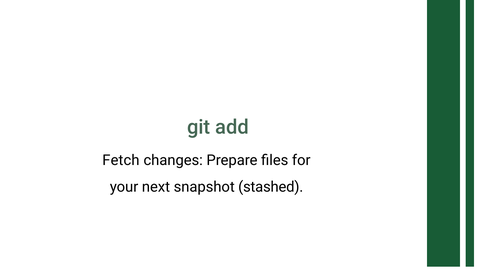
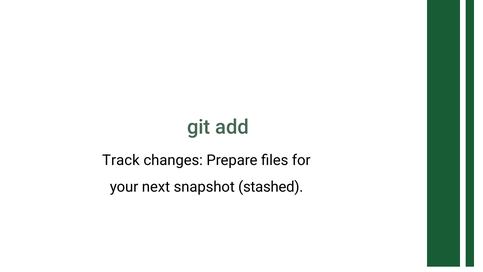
Fetch: Fetch -> Track (121, 160)
